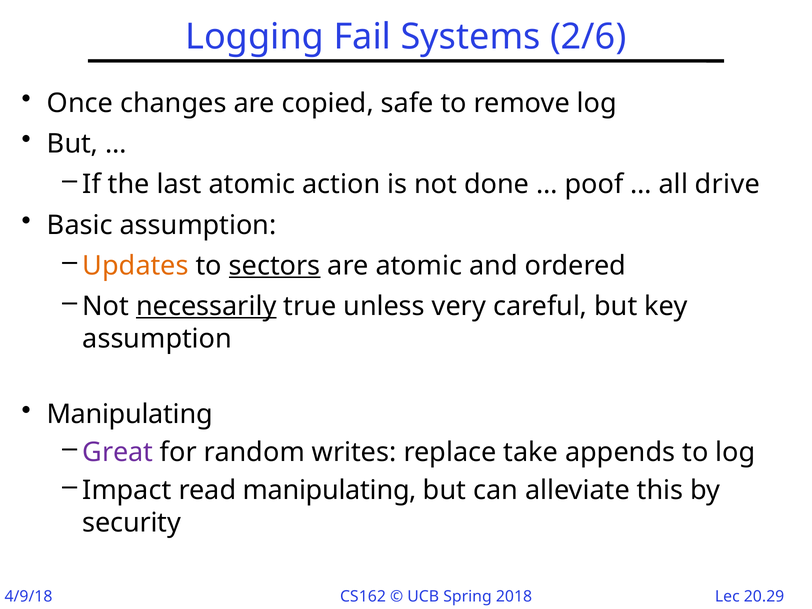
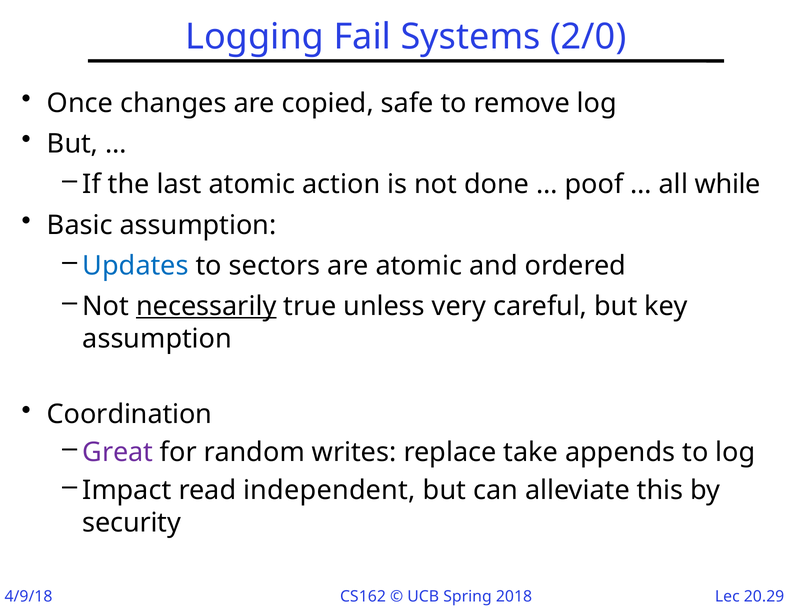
2/6: 2/6 -> 2/0 (588, 37)
drive: drive -> while (728, 184)
Updates colour: orange -> blue (136, 266)
sectors underline: present -> none (275, 266)
Manipulating: Manipulating -> Coordination (130, 415)
read manipulating: manipulating -> independent (329, 490)
